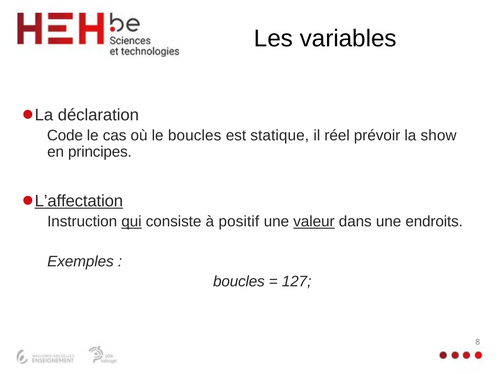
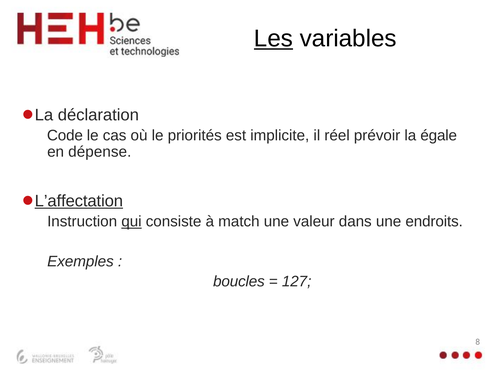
Les underline: none -> present (273, 38)
le boucles: boucles -> priorités (195, 135)
statique: statique -> implicite (280, 135)
show: show -> égale (439, 135)
principes: principes -> dépense (100, 152)
positif: positif -> match (239, 221)
valeur underline: present -> none (314, 221)
